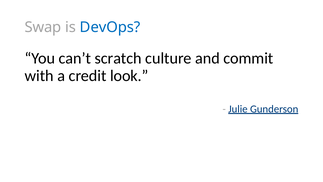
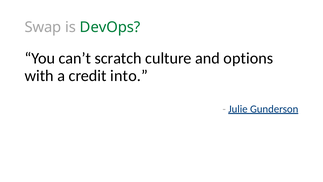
DevOps colour: blue -> green (110, 27)
commit: commit -> options (248, 58)
look: look -> into (129, 76)
